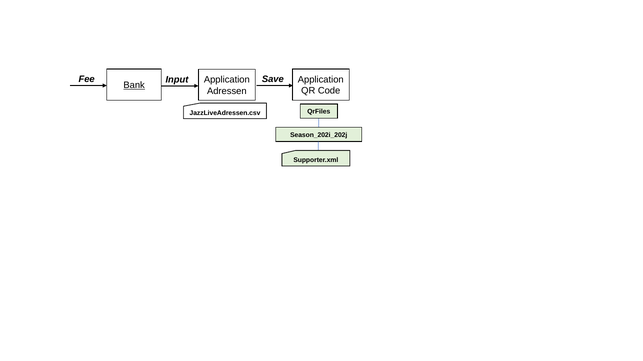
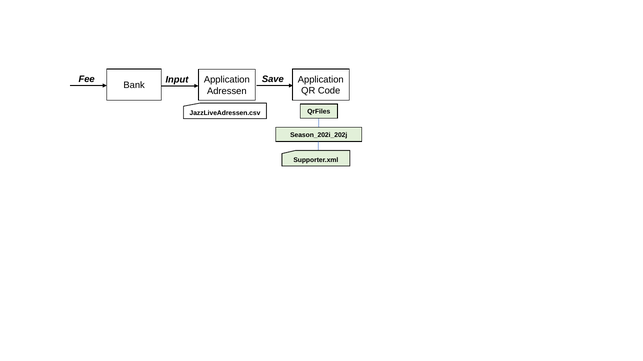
Bank underline: present -> none (134, 85)
